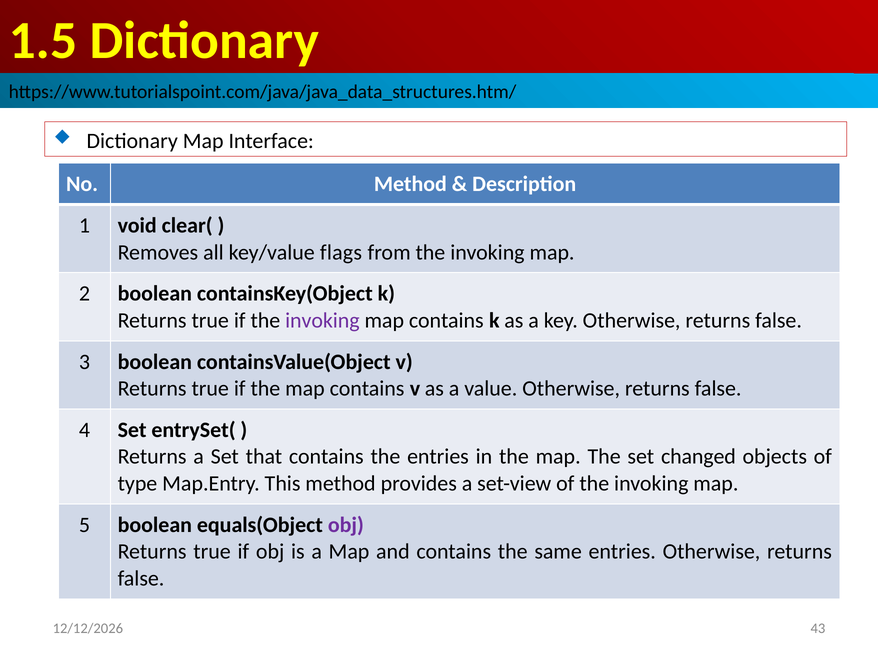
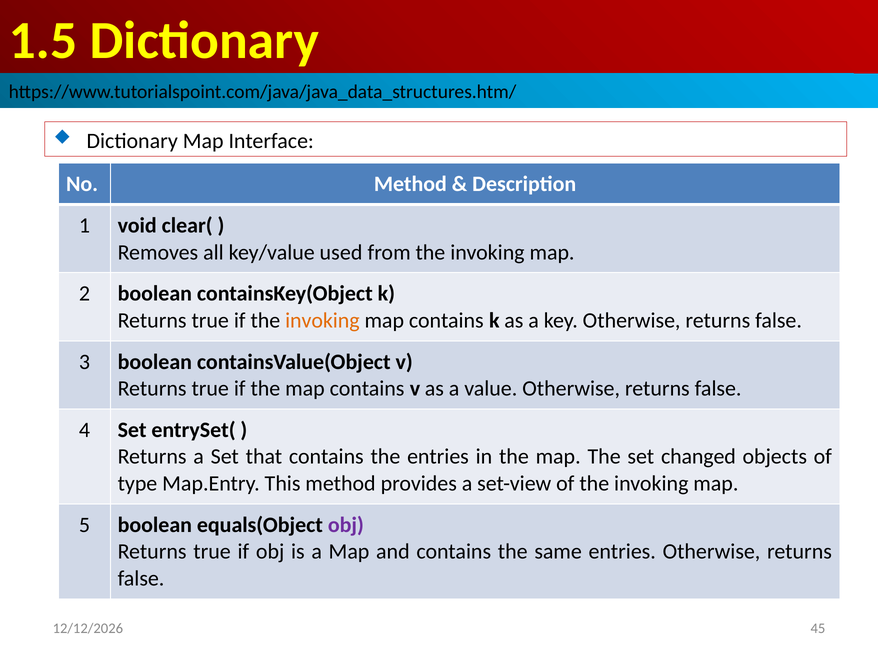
flags: flags -> used (341, 252)
invoking colour: purple -> orange (322, 321)
43: 43 -> 45 (818, 629)
